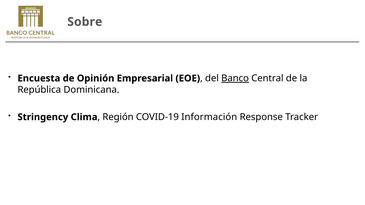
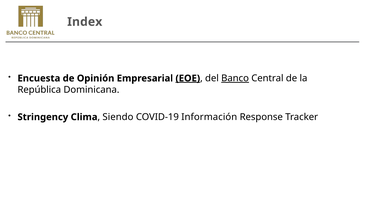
Sobre: Sobre -> Index (85, 22)
EOE underline: none -> present (188, 78)
Región: Región -> Siendo (118, 117)
